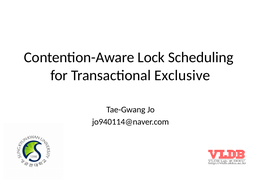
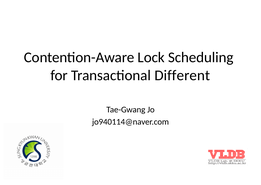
Exclusive: Exclusive -> Different (182, 75)
